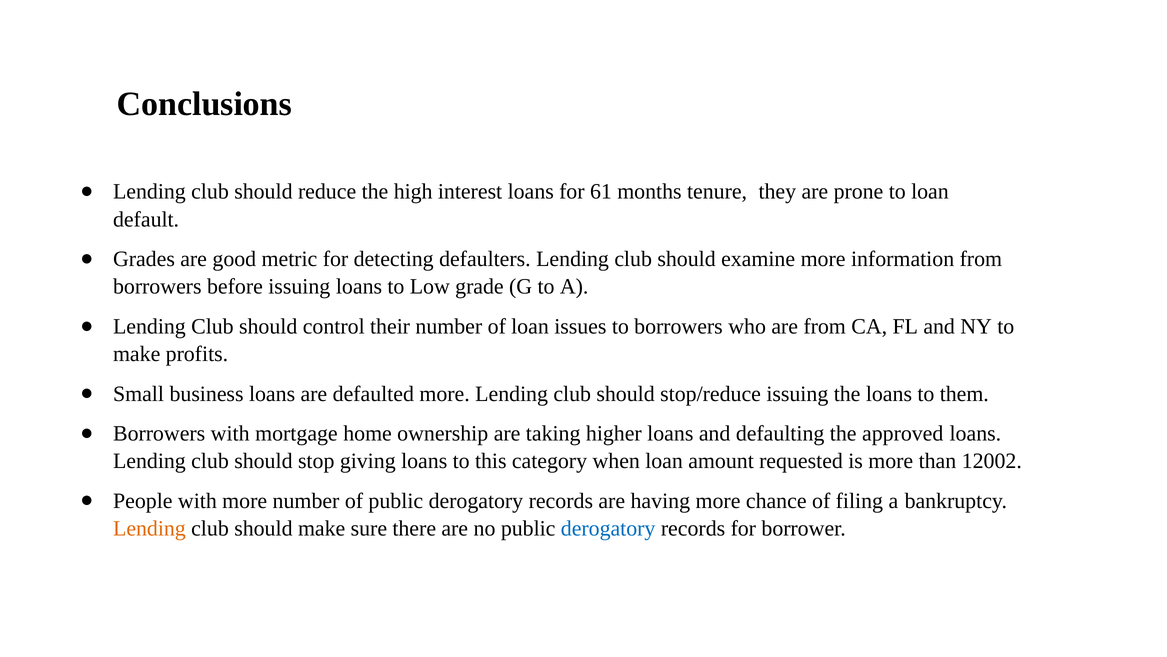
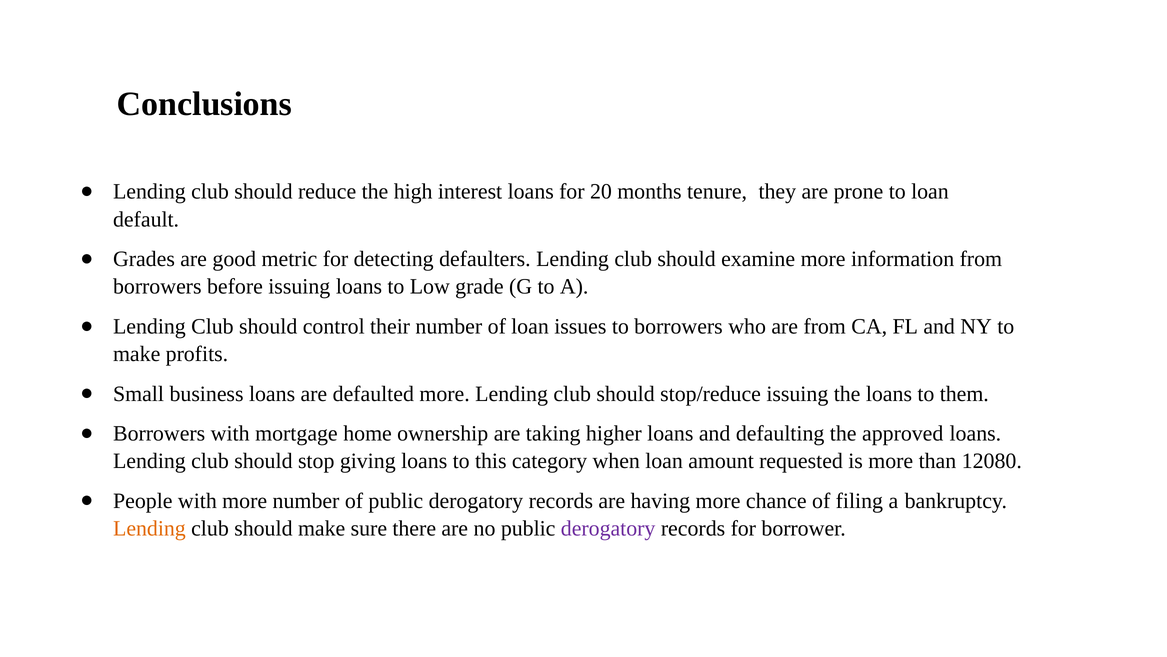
61: 61 -> 20 (601, 192)
12002: 12002 -> 12080 (992, 461)
derogatory colour: blue -> purple (608, 528)
